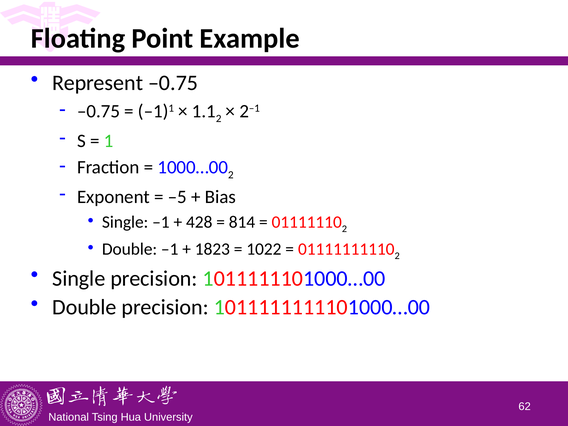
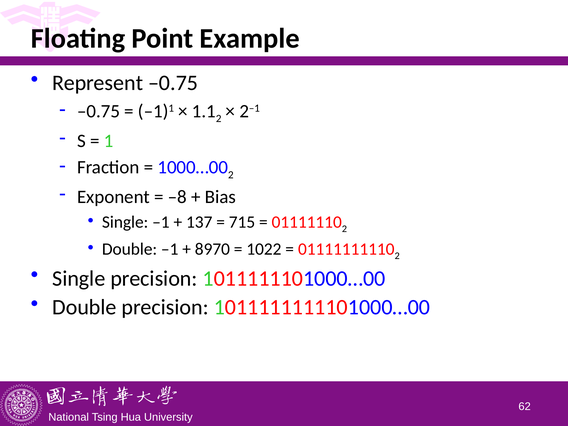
–5: –5 -> –8 (177, 197)
428: 428 -> 137 (199, 222)
814: 814 -> 715 (242, 222)
1823: 1823 -> 8970 (212, 249)
